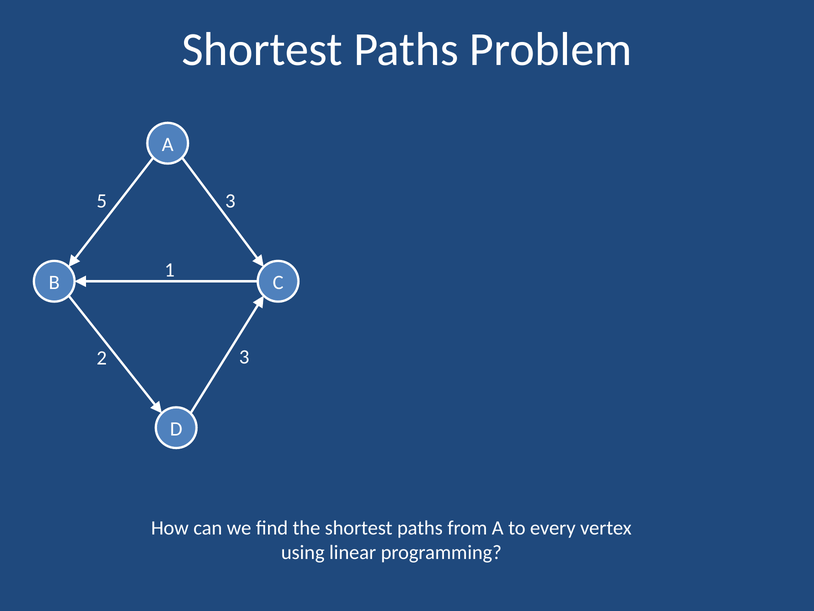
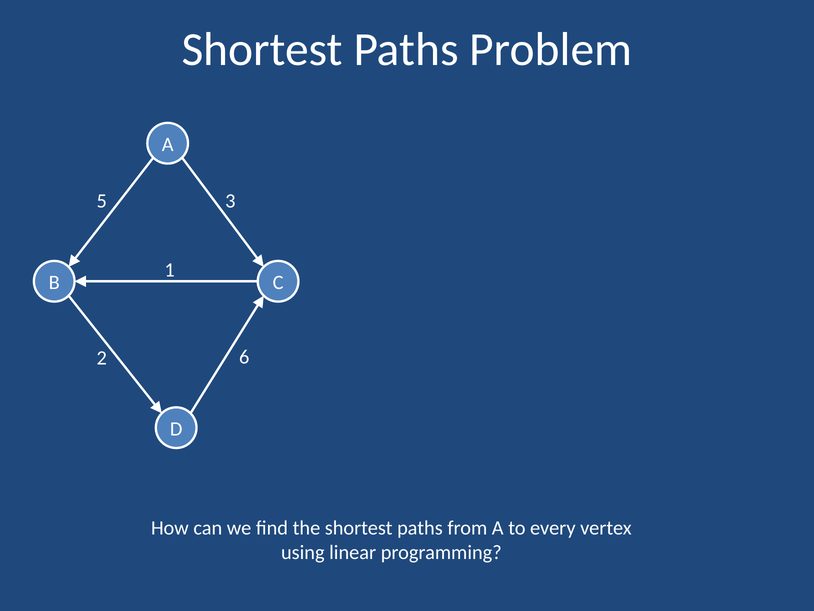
2 3: 3 -> 6 (244, 357)
